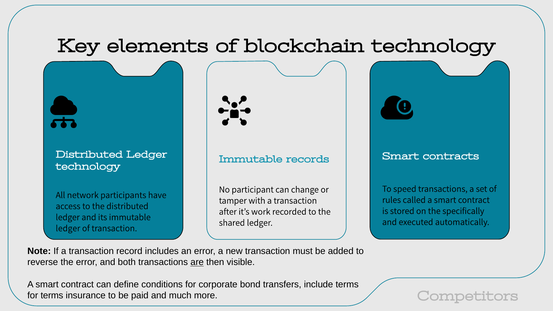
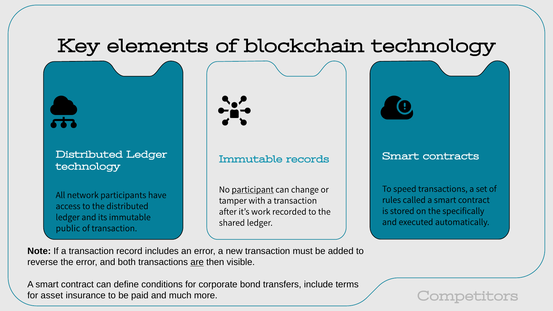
participant underline: none -> present (253, 190)
ledger: ledger -> public (68, 228)
for terms: terms -> asset (52, 295)
